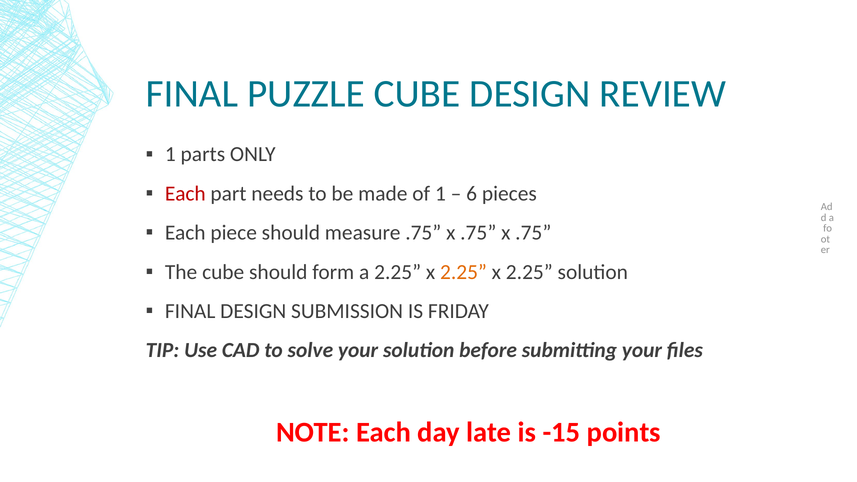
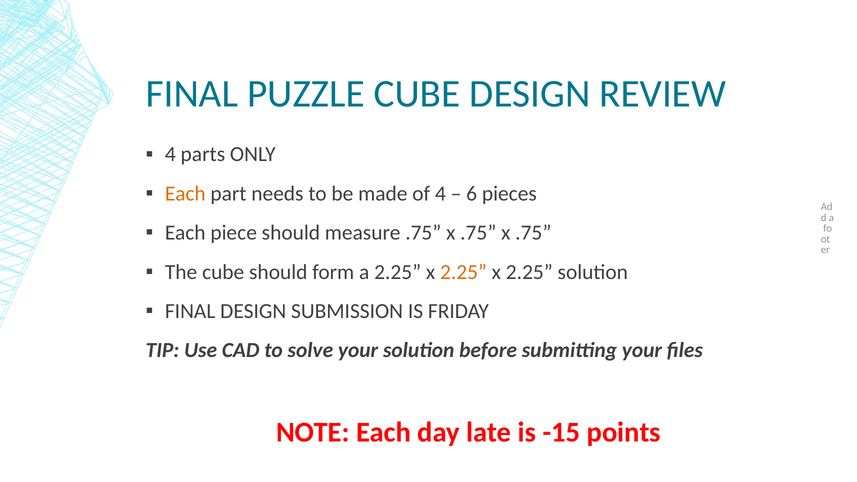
1: 1 -> 4 (170, 154)
Each colour: red -> orange (185, 194)
of 1: 1 -> 4 (440, 194)
